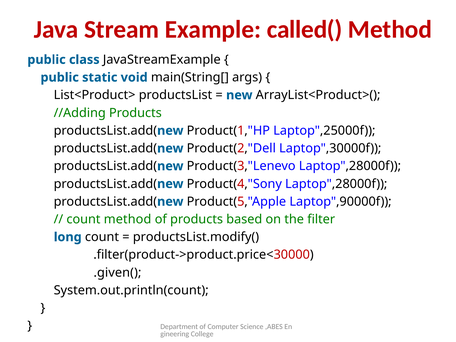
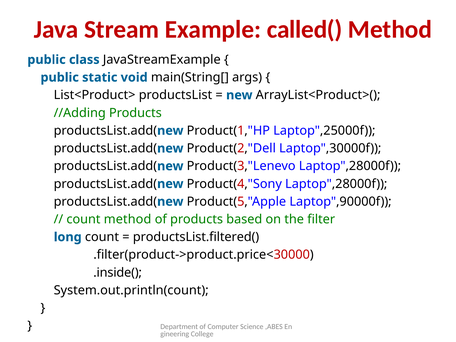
productsList.modify(: productsList.modify( -> productsList.filtered( (196, 237)
.given(: .given( -> .inside( (118, 273)
